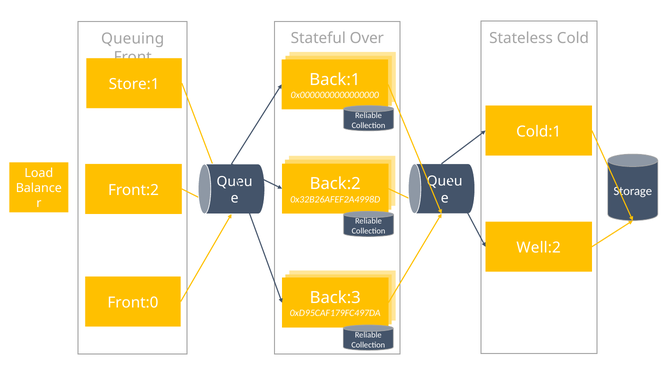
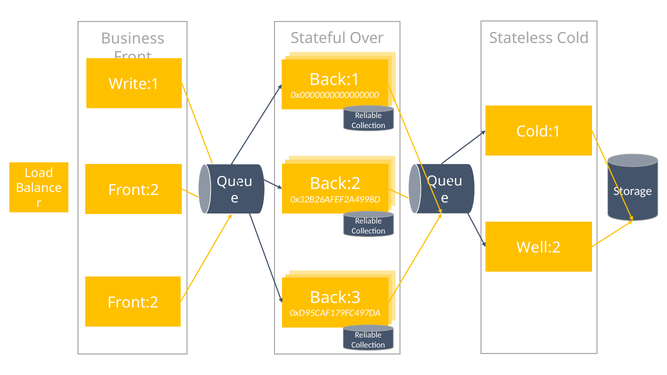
Queuing: Queuing -> Business (133, 39)
Store:1: Store:1 -> Write:1 (134, 84)
Front:0: Front:0 -> Front:2 (133, 303)
